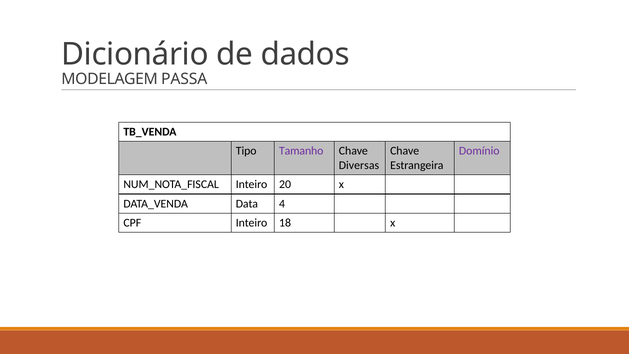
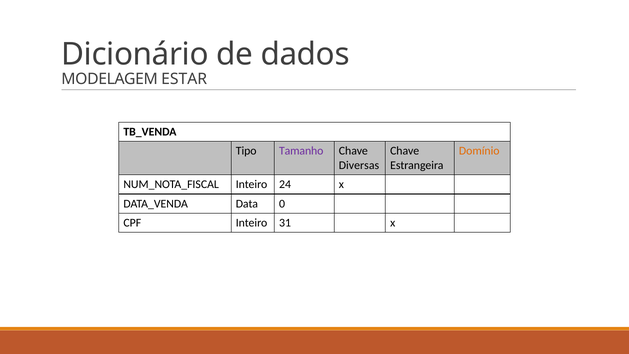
PASSA: PASSA -> ESTAR (184, 79)
Domínio colour: purple -> orange (479, 151)
20: 20 -> 24 (285, 184)
4: 4 -> 0 (282, 204)
18: 18 -> 31 (285, 223)
